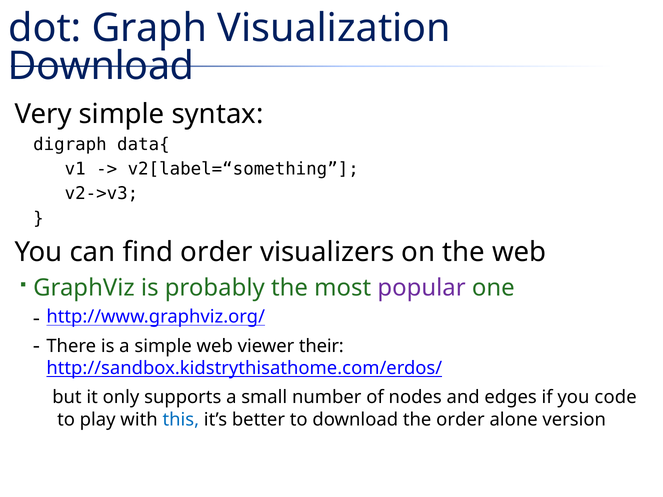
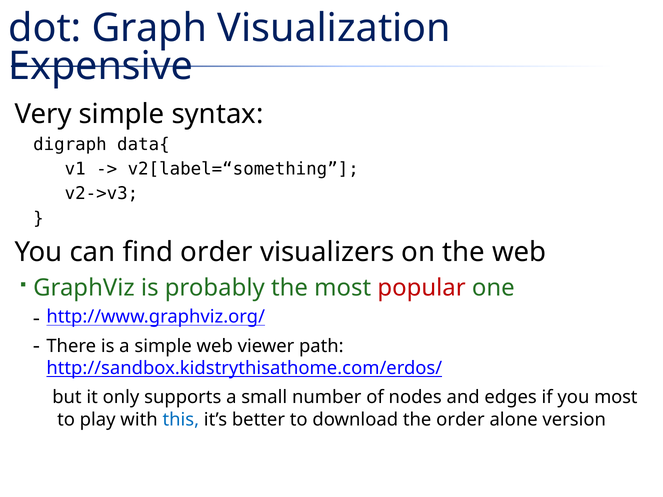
Download: Download -> Expensive (101, 66)
popular colour: purple -> red (422, 288)
their: their -> path (321, 346)
you code: code -> most (616, 398)
